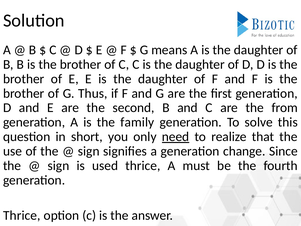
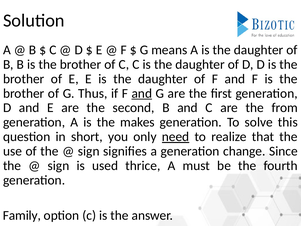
and underline: none -> present (142, 93)
family: family -> makes (137, 122)
Thrice: Thrice -> Family (22, 215)
